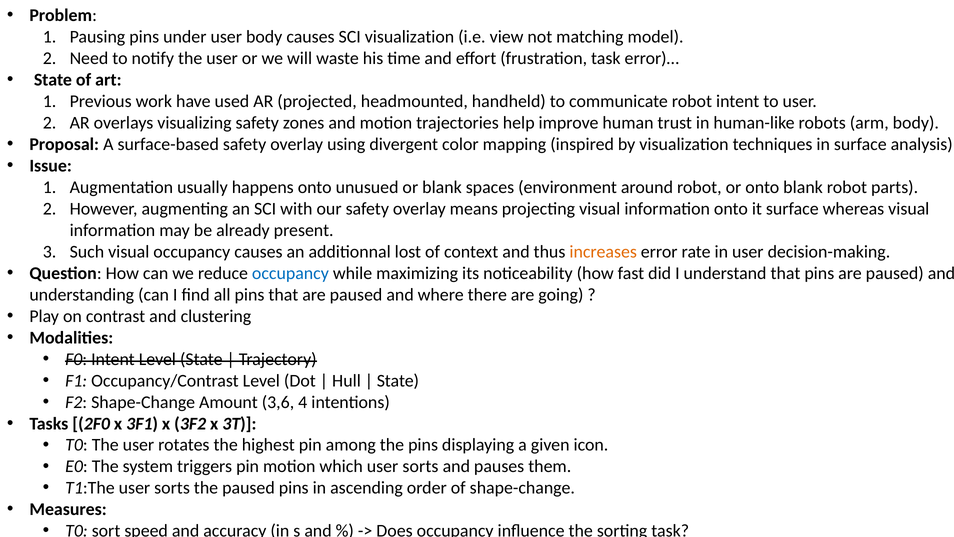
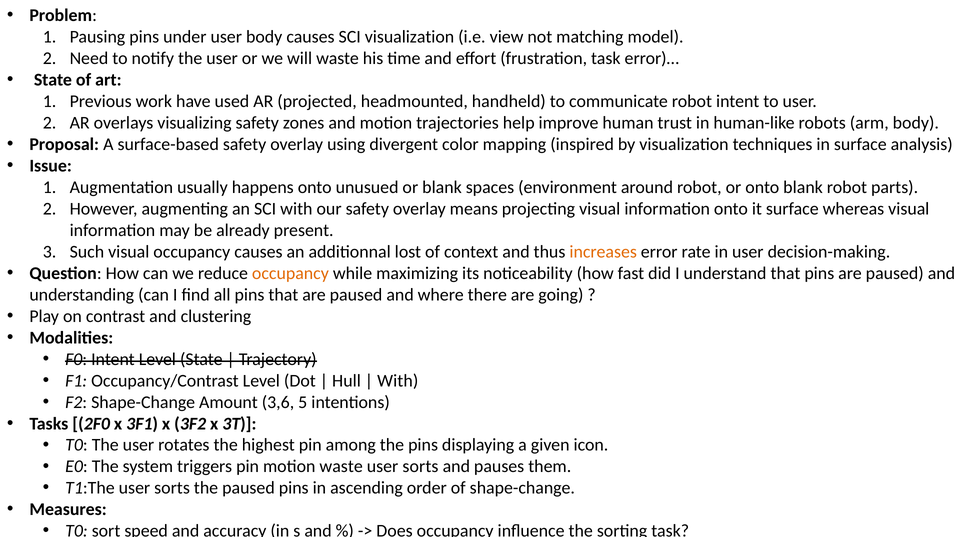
occupancy colour: blue -> orange (290, 273)
State: State -> With (398, 380)
4: 4 -> 5 (303, 402)
motion which: which -> waste (341, 466)
